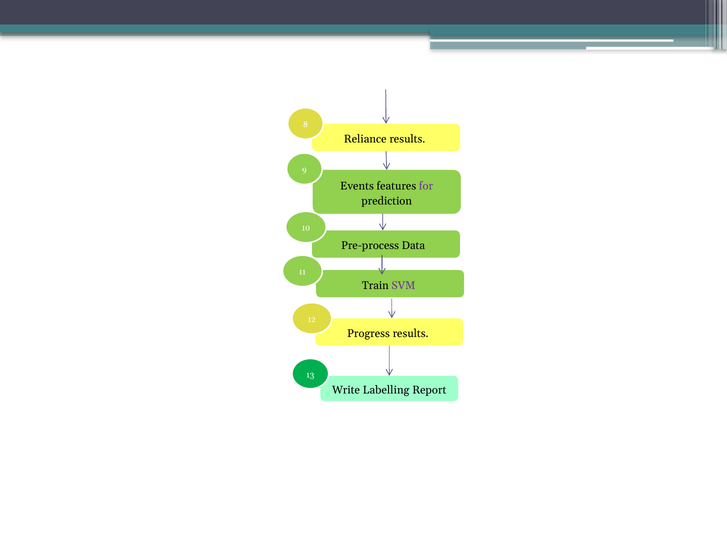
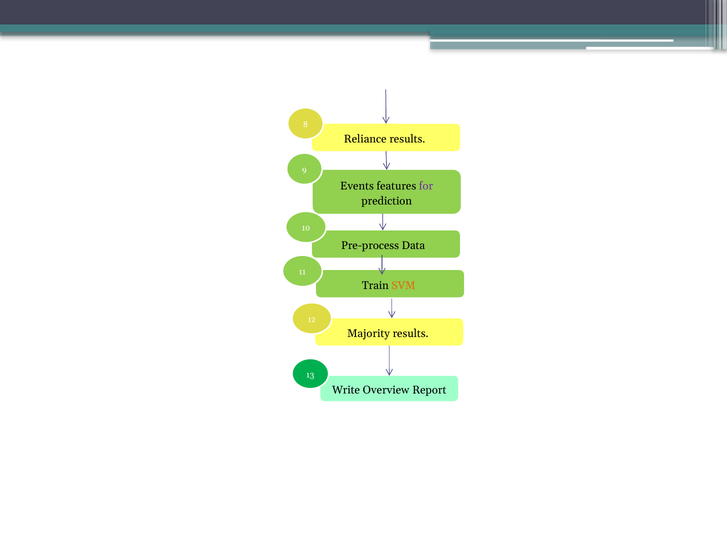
SVM colour: purple -> orange (403, 286)
Progress: Progress -> Majority (368, 334)
Labelling: Labelling -> Overview (386, 390)
